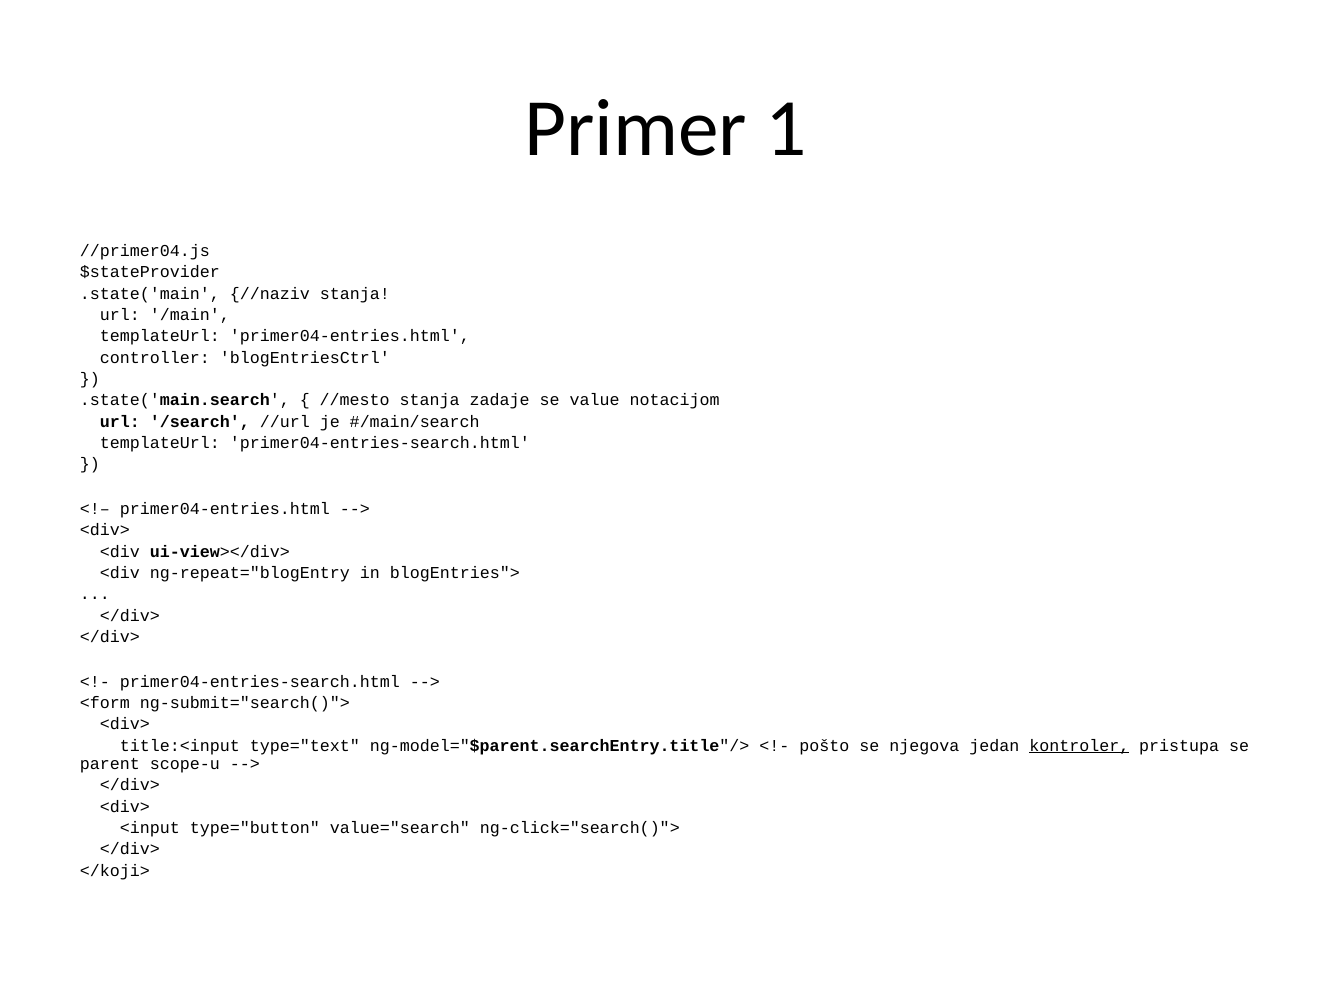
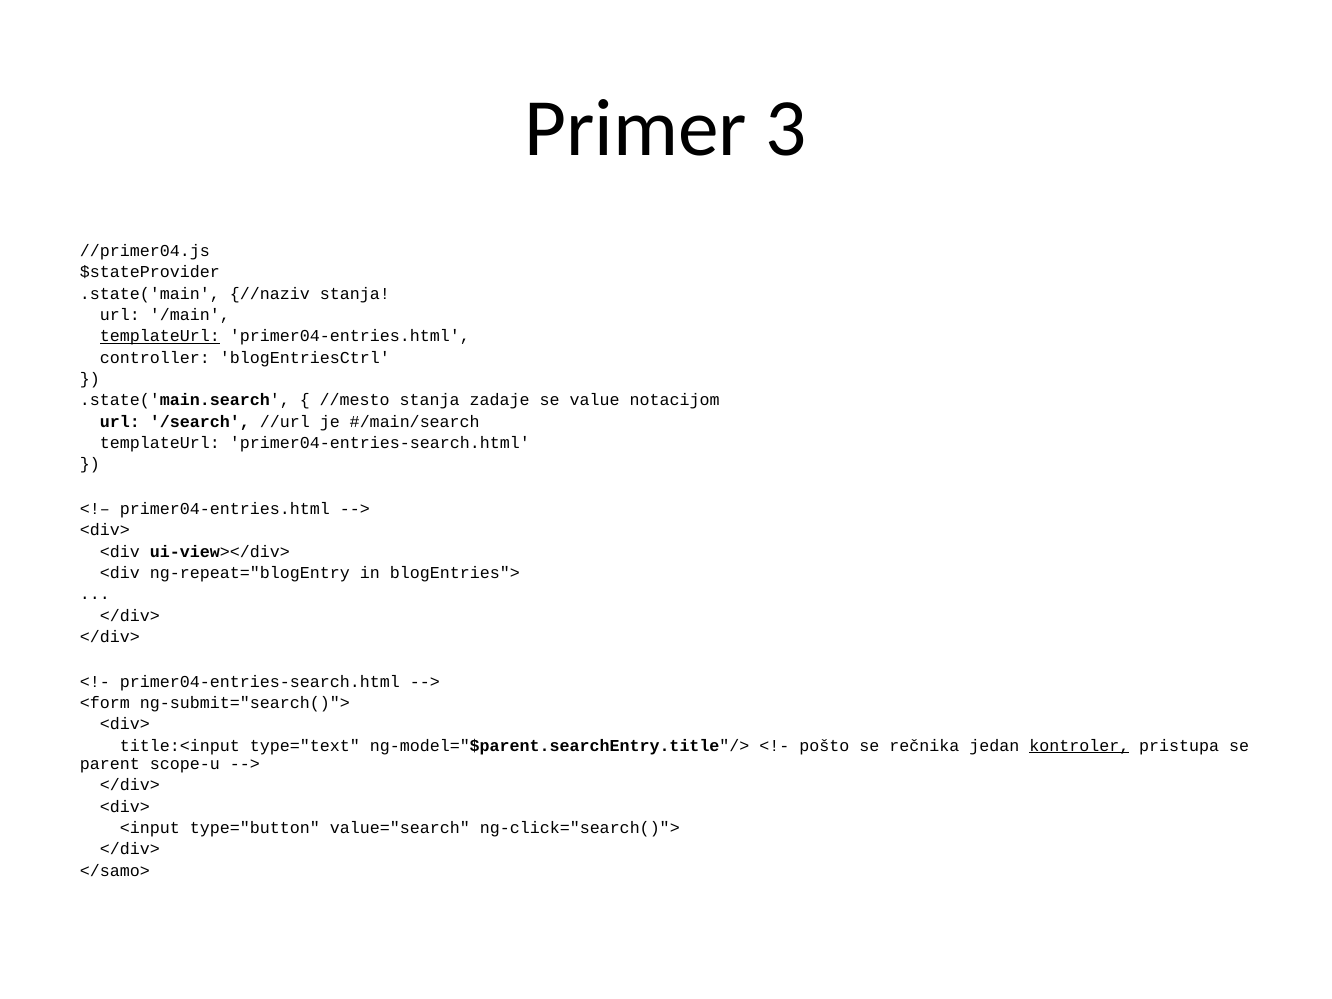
1: 1 -> 3 (786, 129)
templateUrl underline: none -> present (160, 336)
njegova: njegova -> rečnika (924, 746)
</koji>: </koji> -> </samo> (115, 871)
